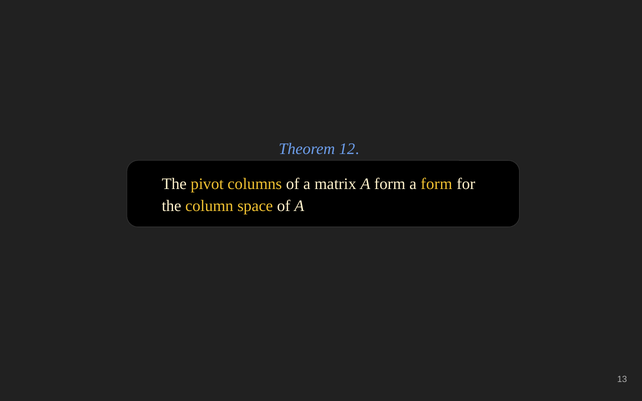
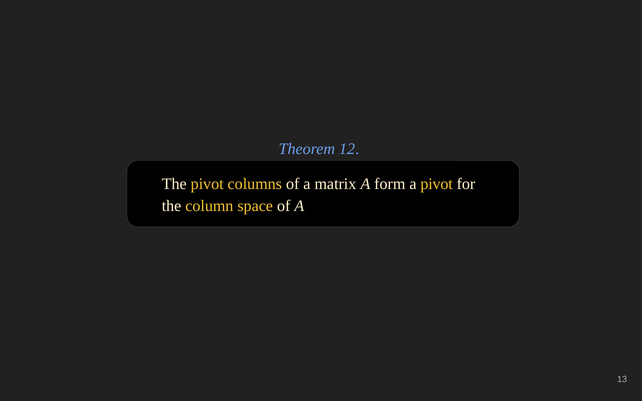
form a form: form -> pivot (437, 184)
